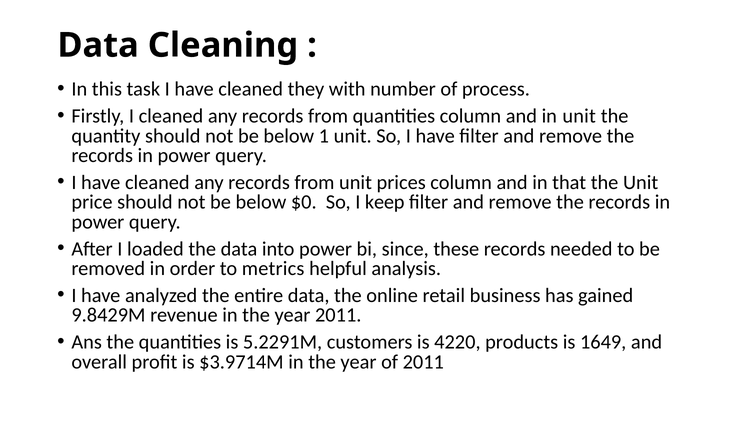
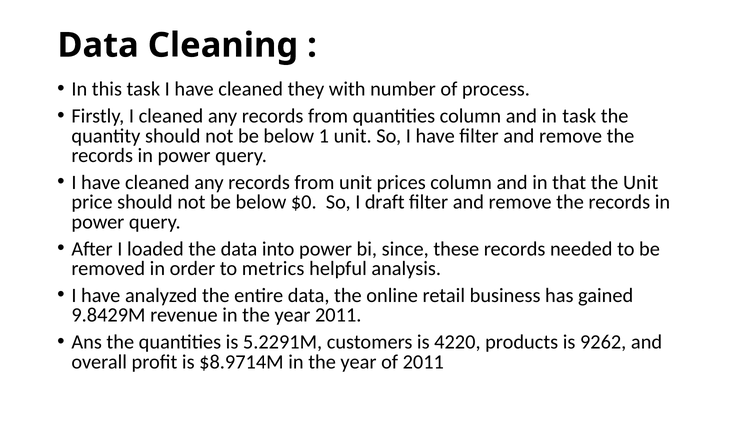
in unit: unit -> task (579, 116)
keep: keep -> draft (385, 202)
1649: 1649 -> 9262 (603, 342)
$3.9714M: $3.9714M -> $8.9714M (241, 362)
